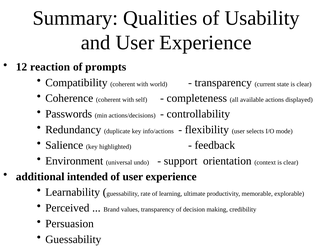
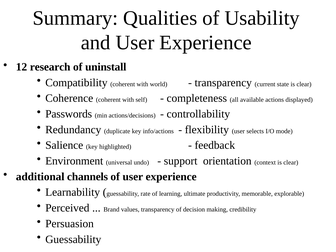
reaction: reaction -> research (50, 67)
prompts: prompts -> uninstall (106, 67)
intended: intended -> channels (88, 177)
